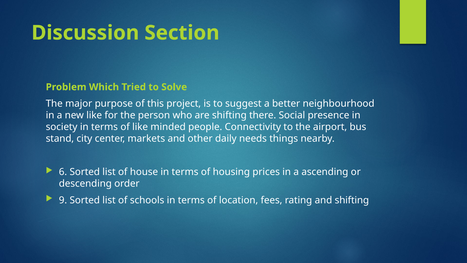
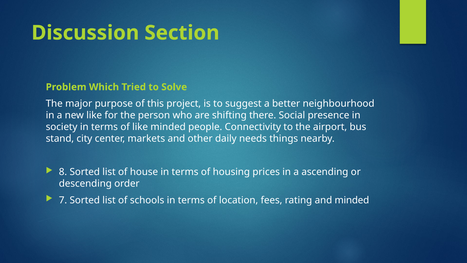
6: 6 -> 8 (63, 172)
9: 9 -> 7 (63, 200)
and shifting: shifting -> minded (352, 200)
